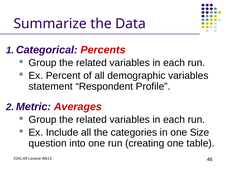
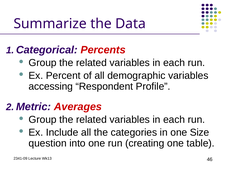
statement: statement -> accessing (51, 86)
